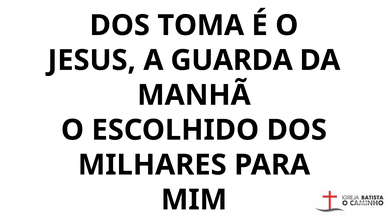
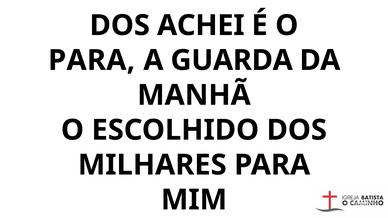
TOMA: TOMA -> ACHEI (201, 25)
JESUS: JESUS -> PARA (92, 60)
